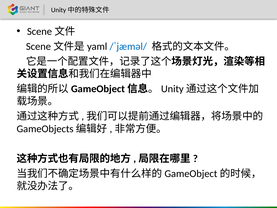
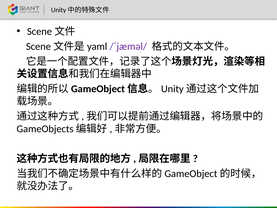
/ˈjæməl/ colour: blue -> purple (128, 46)
